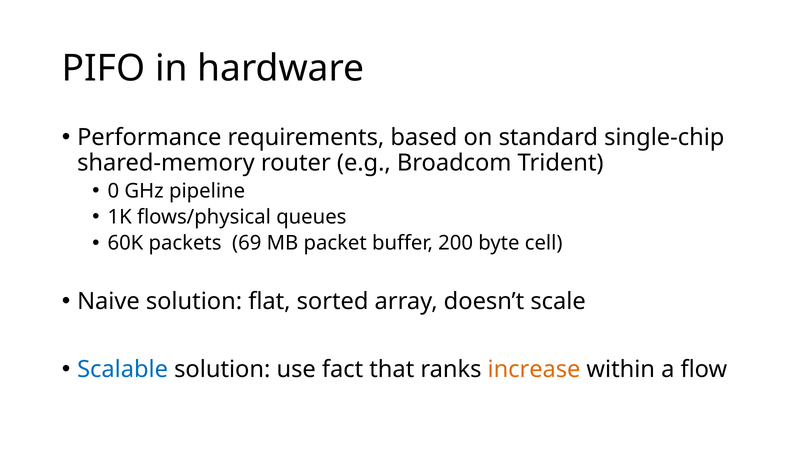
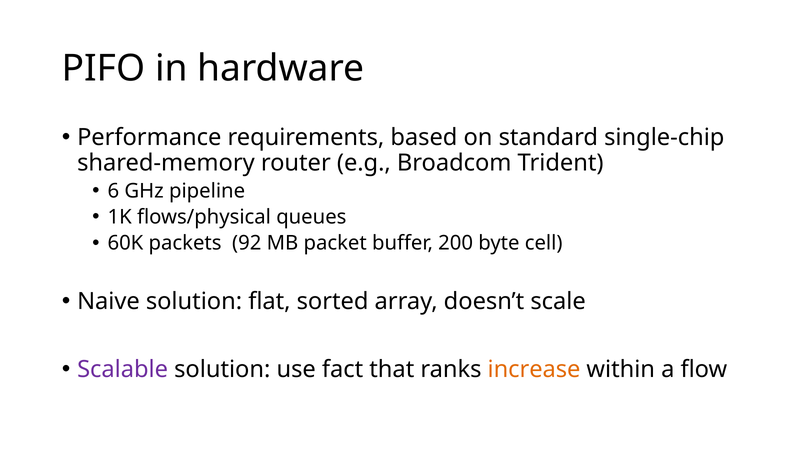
0: 0 -> 6 (113, 191)
69: 69 -> 92 (247, 243)
Scalable colour: blue -> purple (123, 369)
